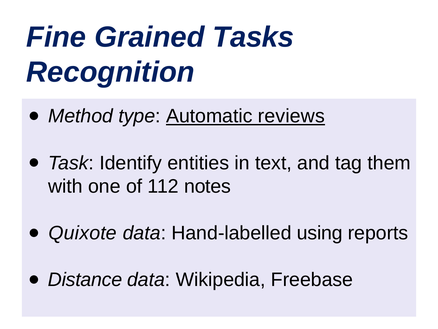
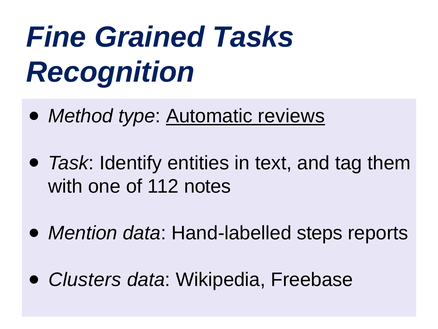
Quixote: Quixote -> Mention (83, 233)
using: using -> steps (320, 233)
Distance: Distance -> Clusters (85, 279)
